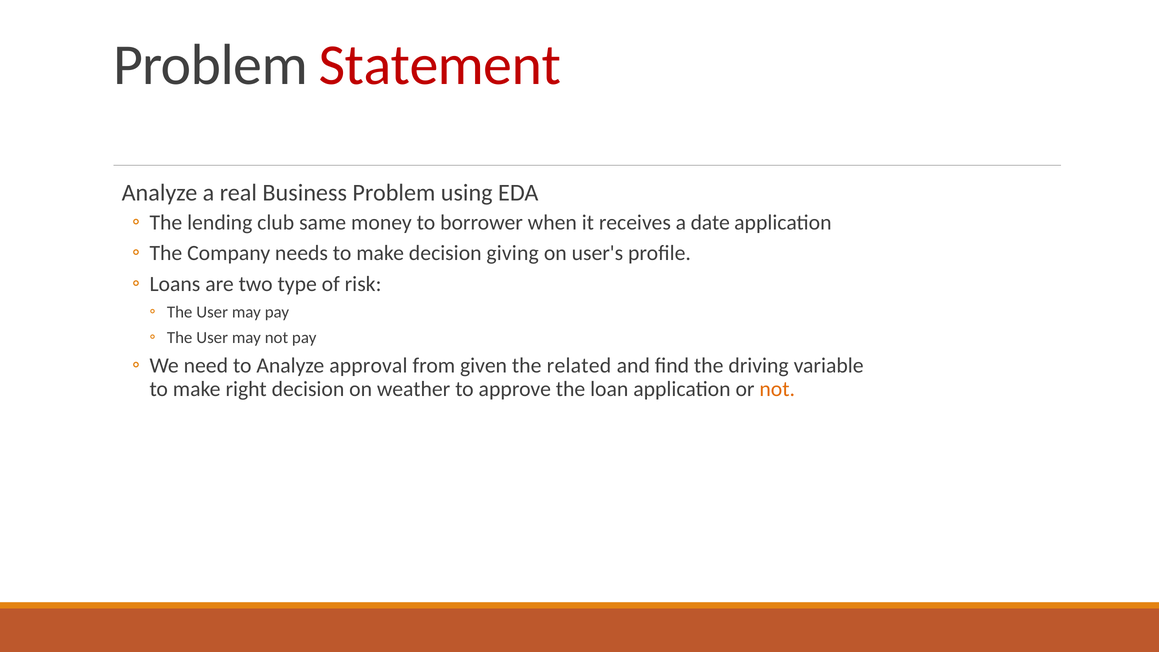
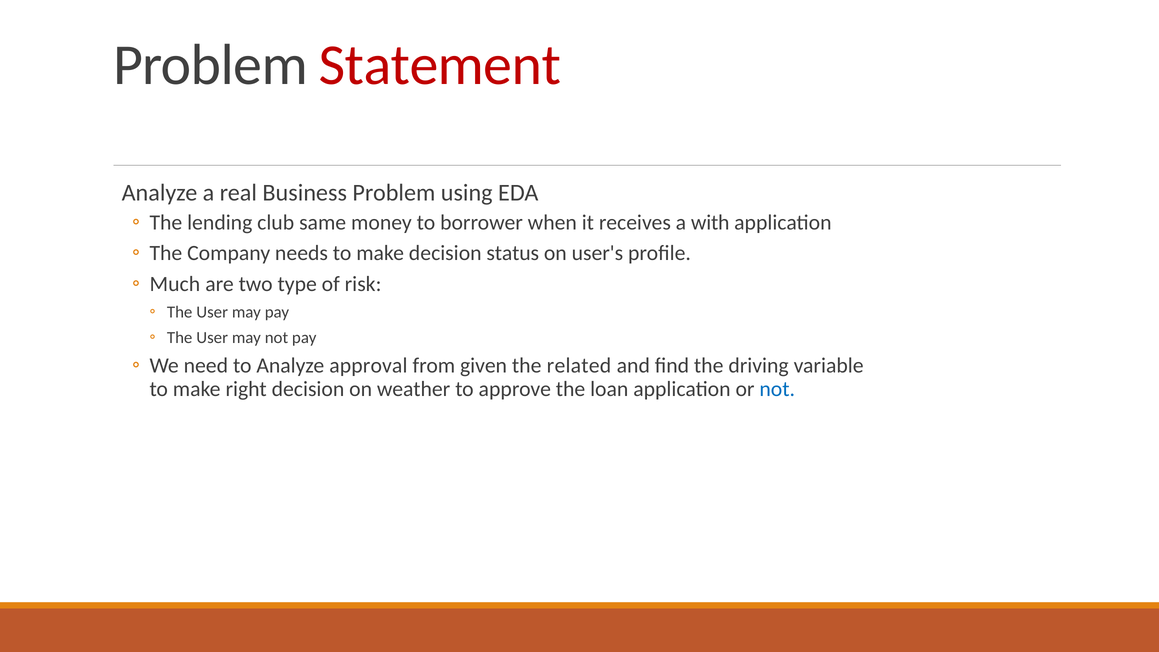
date: date -> with (710, 222)
giving: giving -> status (513, 253)
Loans: Loans -> Much (175, 284)
not colour: orange -> blue (777, 389)
